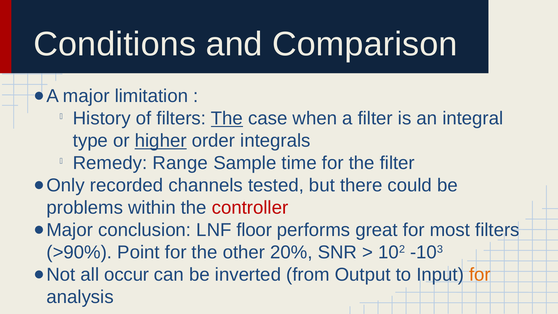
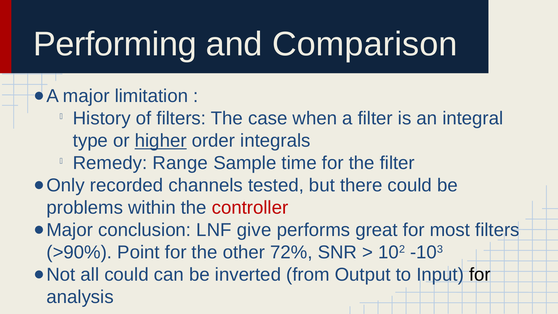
Conditions: Conditions -> Performing (115, 44)
The underline: present -> none (227, 118)
floor: floor -> give (254, 230)
20%: 20% -> 72% (291, 252)
all occur: occur -> could (127, 275)
for colour: orange -> black (480, 275)
